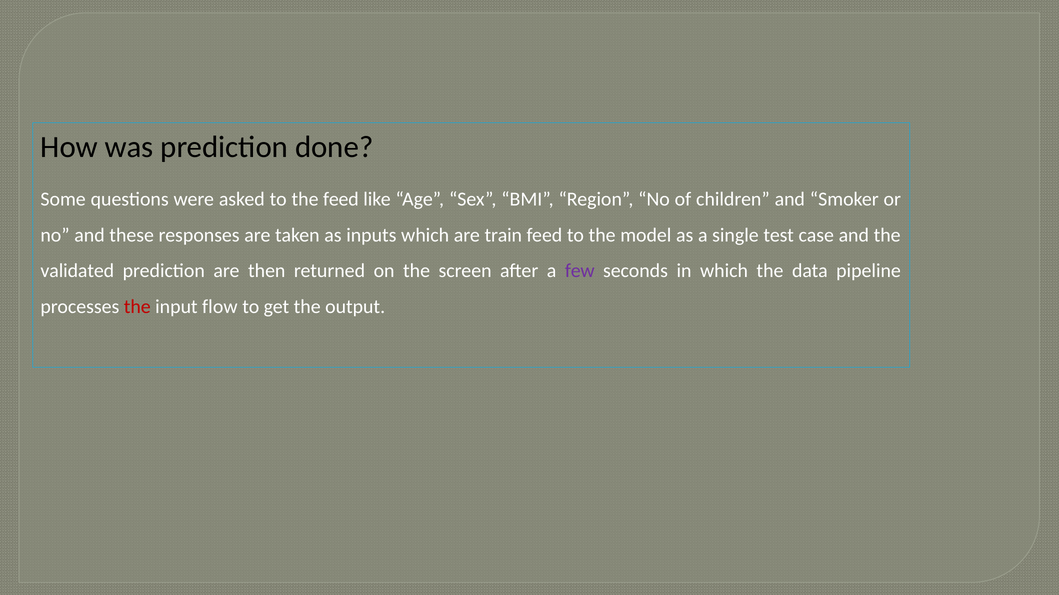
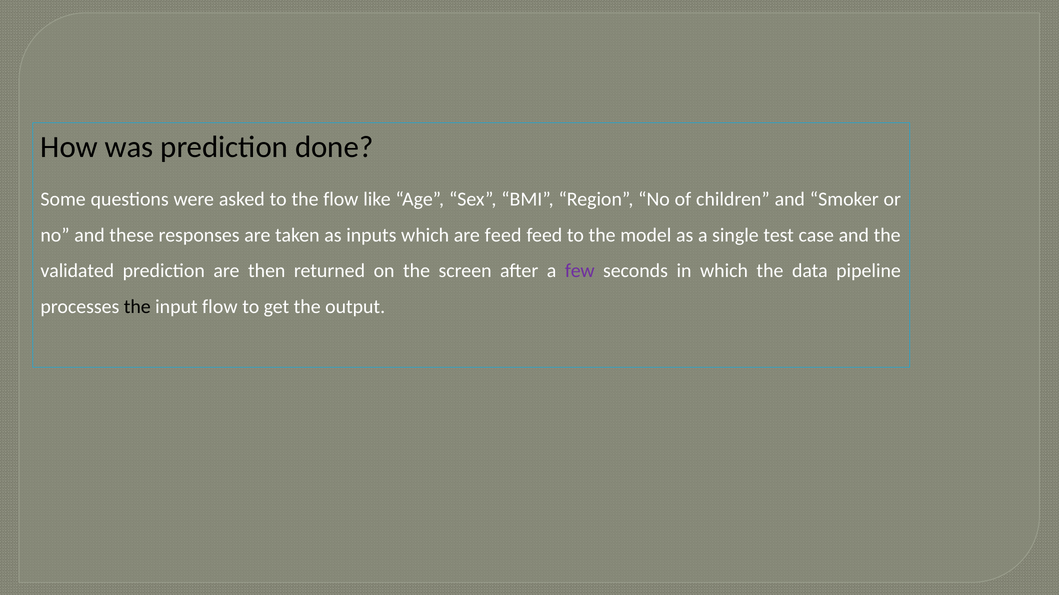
the feed: feed -> flow (341, 200)
are train: train -> feed (503, 235)
the colour: red -> black (137, 307)
